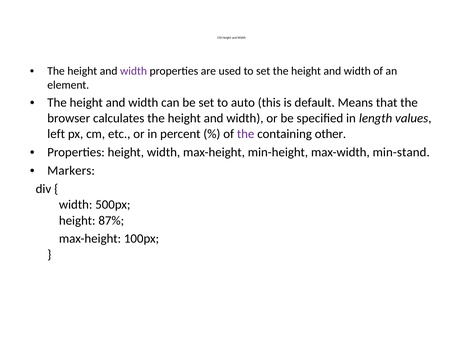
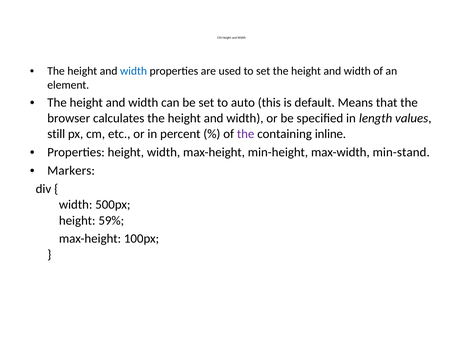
width colour: purple -> blue (134, 71)
left: left -> still (56, 134)
other: other -> inline (330, 134)
87%: 87% -> 59% (111, 221)
